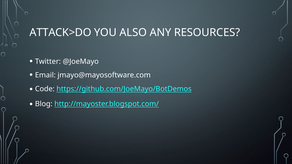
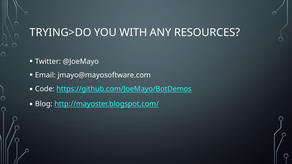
ATTACK>DO: ATTACK>DO -> TRYING>DO (60, 32)
ALSO: ALSO -> WITH (133, 32)
